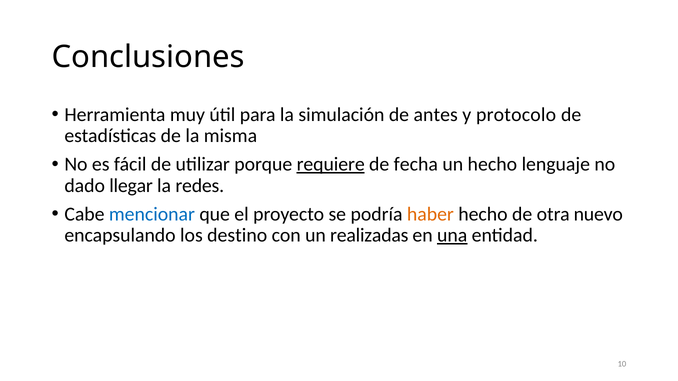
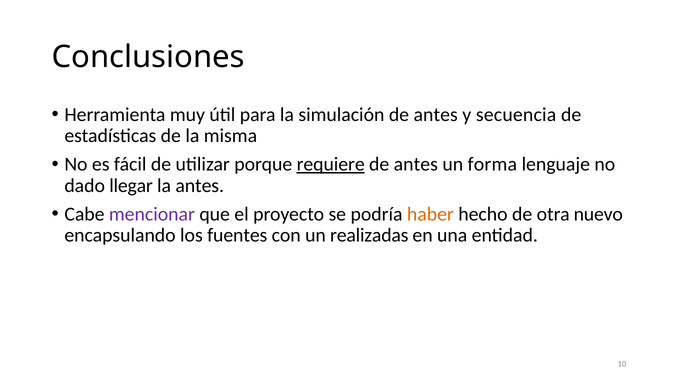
protocolo: protocolo -> secuencia (516, 115)
fecha: fecha -> antes (416, 164)
un hecho: hecho -> forma (492, 164)
la redes: redes -> antes (200, 186)
mencionar colour: blue -> purple (152, 214)
destino: destino -> fuentes (237, 236)
una underline: present -> none (452, 236)
